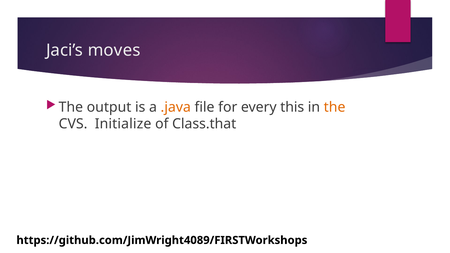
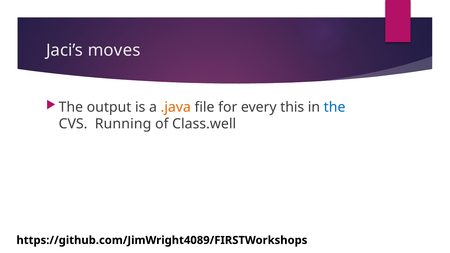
the colour: orange -> blue (335, 107)
Initialize: Initialize -> Running (123, 124)
Class.that: Class.that -> Class.well (204, 124)
